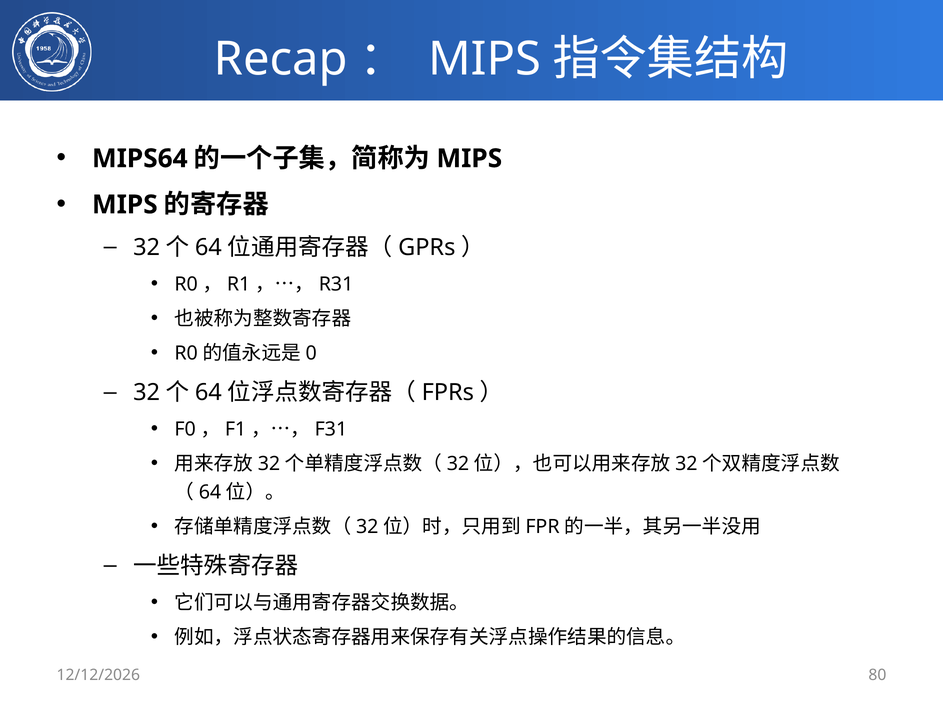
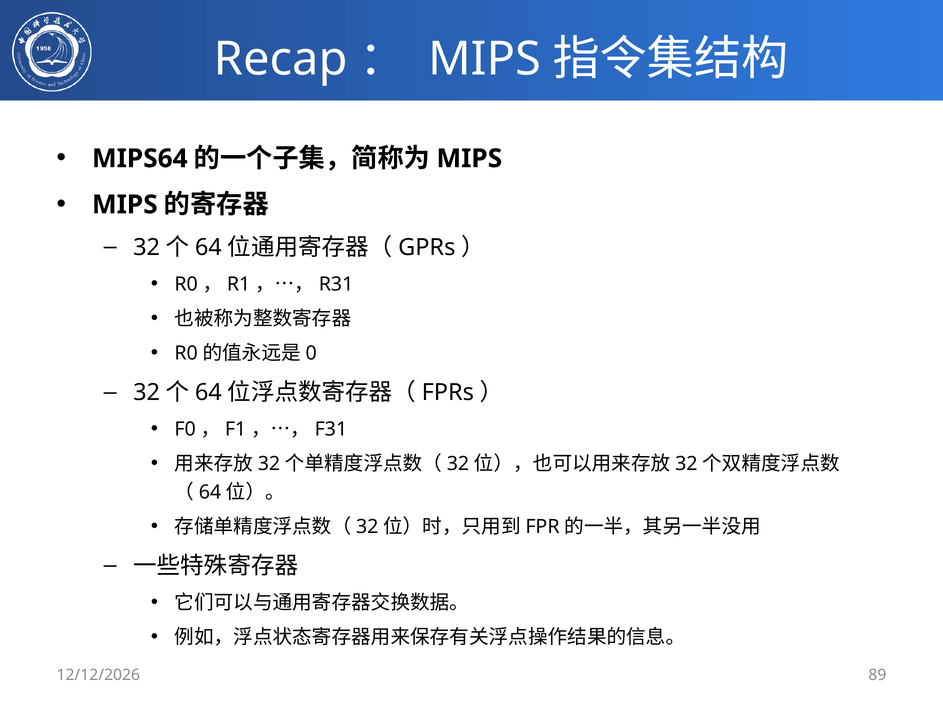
80: 80 -> 89 (877, 674)
